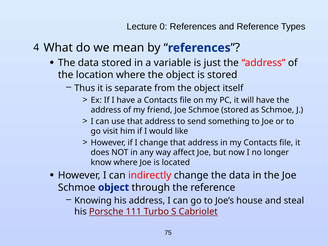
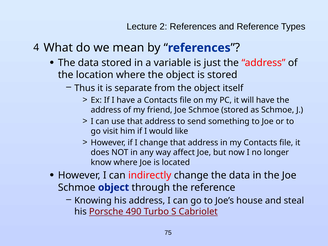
0: 0 -> 2 (163, 27)
111: 111 -> 490 (134, 212)
